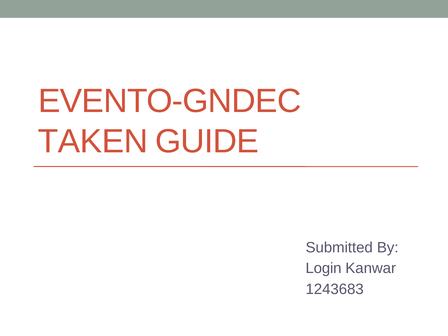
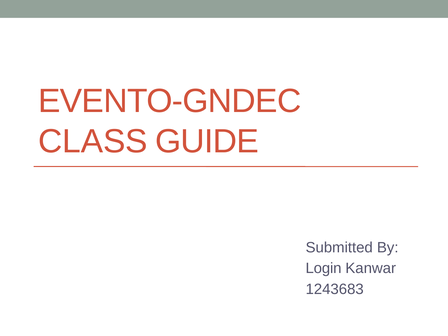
TAKEN: TAKEN -> CLASS (93, 142)
